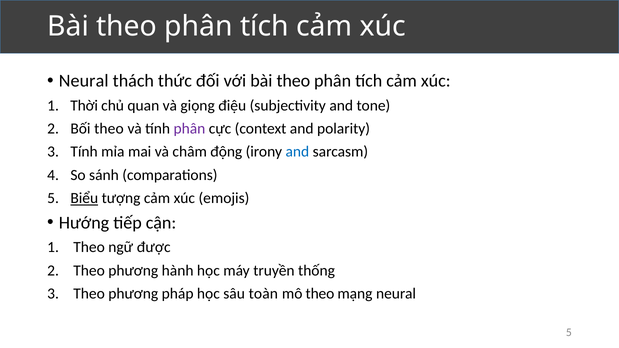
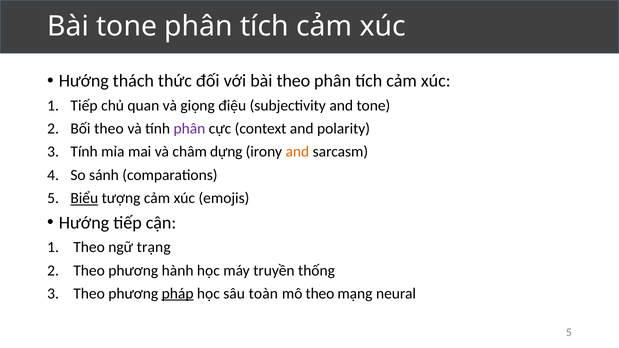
theo: theo -> tone (127, 26)
Neural: Neural -> Hướng (84, 81)
Thời: Thời -> Tiếp (84, 106)
động: động -> dựng (226, 152)
and colour: blue -> orange (297, 152)
được: được -> trạng (154, 247)
pháp underline: none -> present (178, 294)
